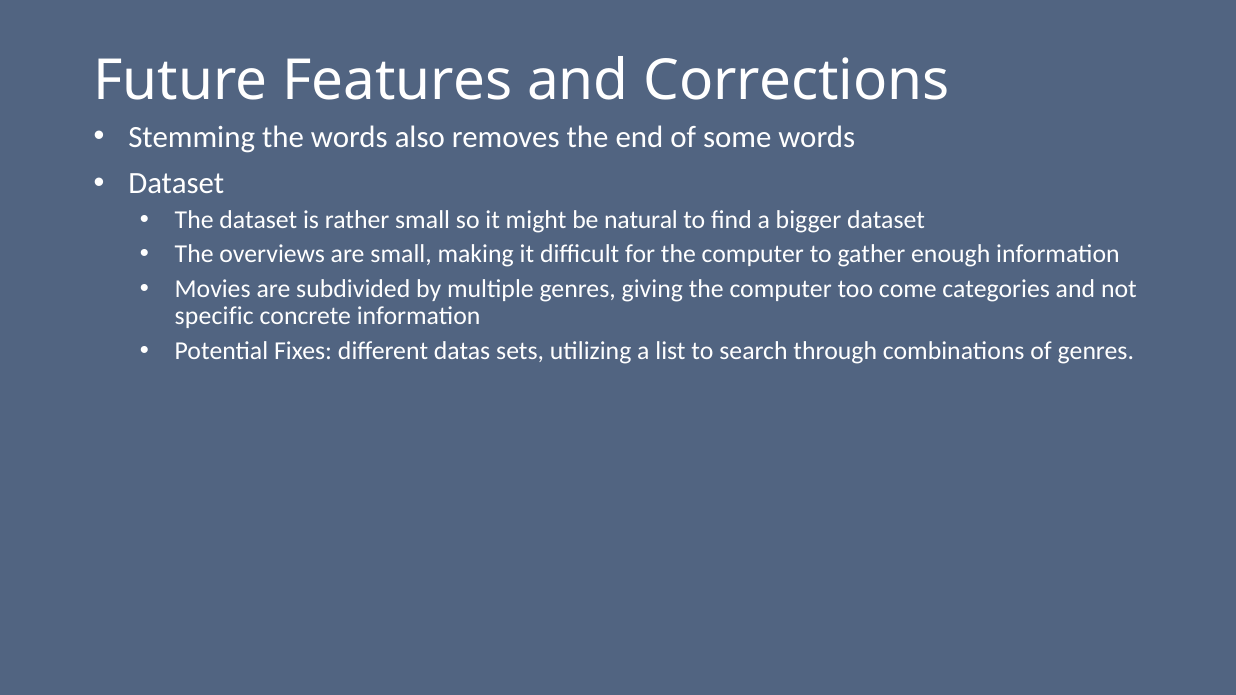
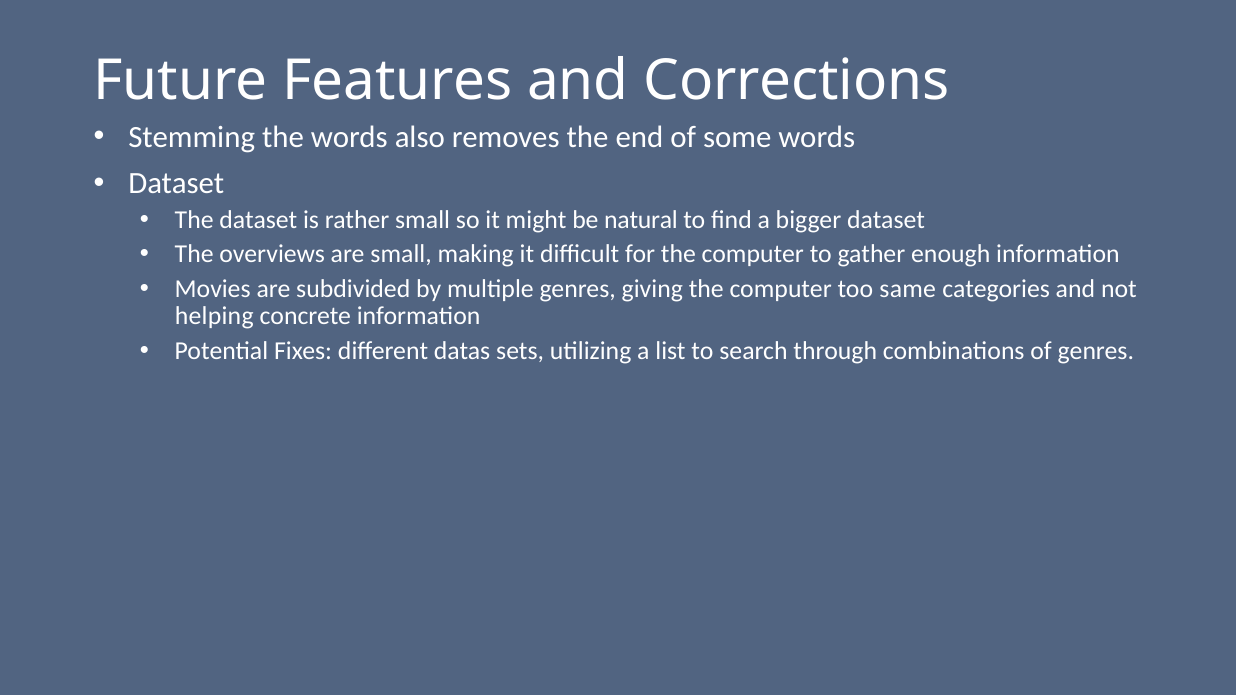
come: come -> same (908, 289)
specific: specific -> helping (214, 317)
